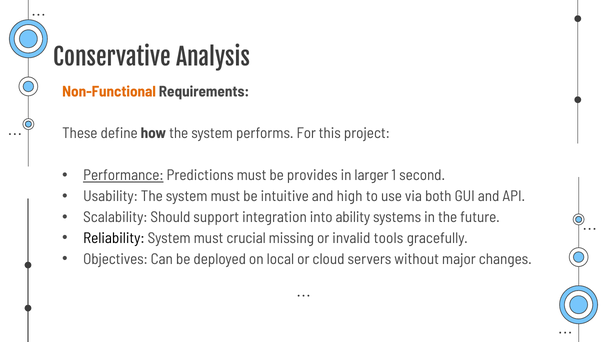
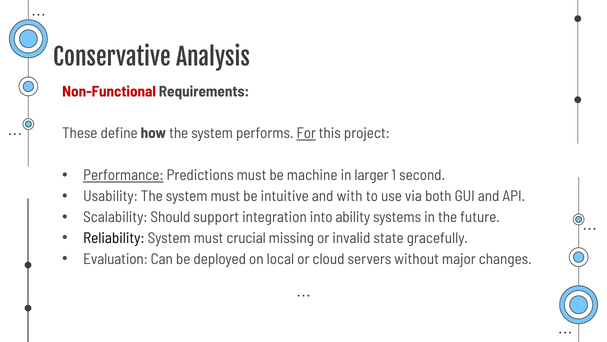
Non-Functional colour: orange -> red (109, 91)
For underline: none -> present (306, 133)
provides: provides -> machine (312, 175)
high: high -> with (350, 196)
tools: tools -> state (389, 238)
Objectives: Objectives -> Evaluation (116, 259)
